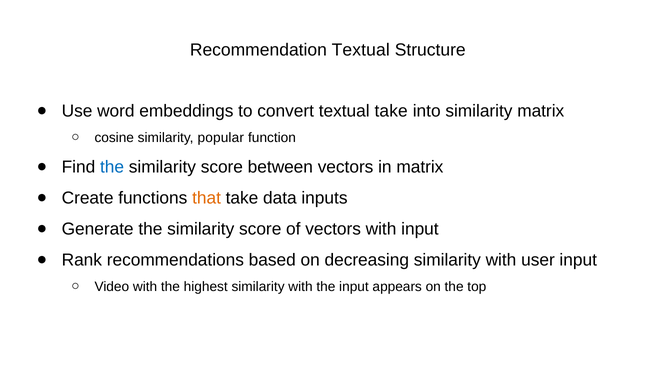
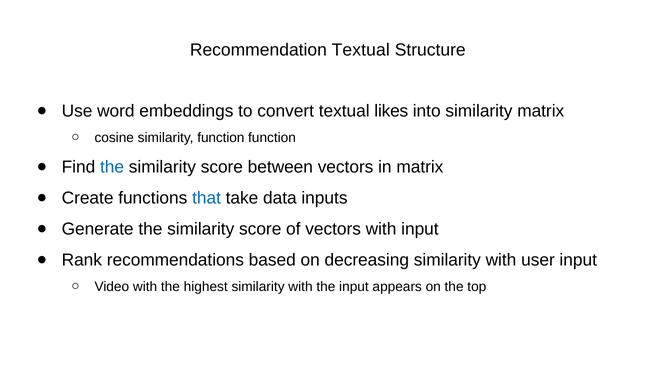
textual take: take -> likes (391, 111)
similarity popular: popular -> function (221, 138)
that colour: orange -> blue (207, 198)
